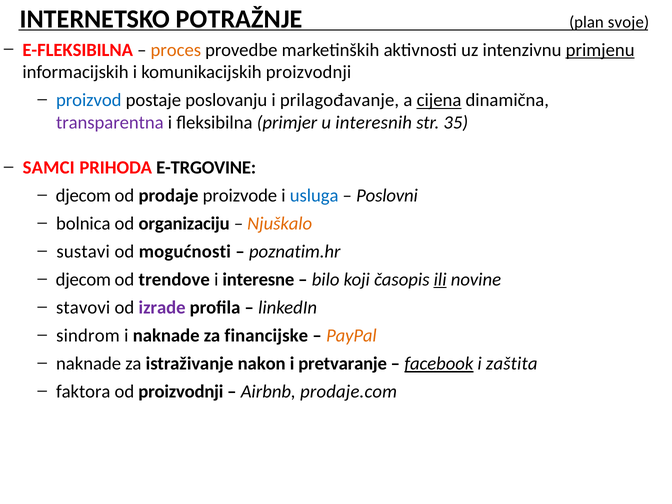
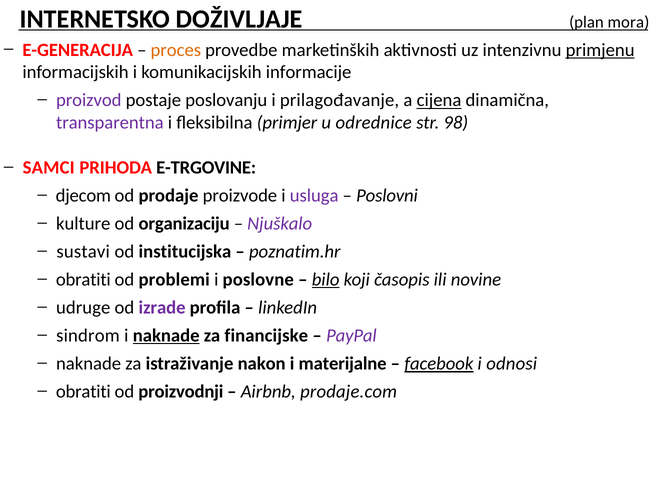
POTRAŽNJE: POTRAŽNJE -> DOŽIVLJAJE (239, 19)
svoje: svoje -> mora (628, 22)
E-FLEKSIBILNA: E-FLEKSIBILNA -> E-GENERACIJA (78, 50)
komunikacijskih proizvodnji: proizvodnji -> informacije (309, 72)
proizvod colour: blue -> purple (89, 100)
interesnih: interesnih -> odrednice (374, 123)
35: 35 -> 98 (456, 123)
usluga colour: blue -> purple (314, 196)
bolnica: bolnica -> kulture (83, 224)
Njuškalo colour: orange -> purple (280, 224)
mogućnosti: mogućnosti -> institucijska (185, 252)
djecom: djecom -> obratiti (83, 280)
trendove: trendove -> problemi (174, 280)
interesne: interesne -> poslovne (258, 280)
bilo underline: none -> present (326, 280)
ili underline: present -> none (440, 280)
stavovi: stavovi -> udruge (83, 308)
naknade underline: none -> present (166, 336)
PayPal colour: orange -> purple (351, 336)
pretvaranje: pretvaranje -> materijalne (343, 364)
zaštita: zaštita -> odnosi (512, 364)
faktora: faktora -> obratiti (83, 392)
